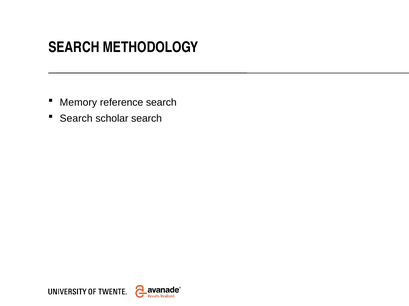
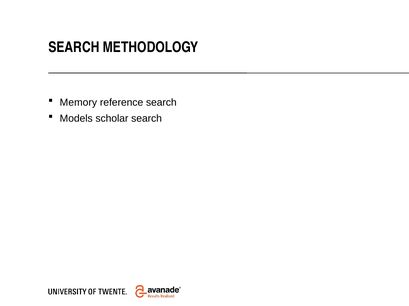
Search: Search -> Models (76, 119)
